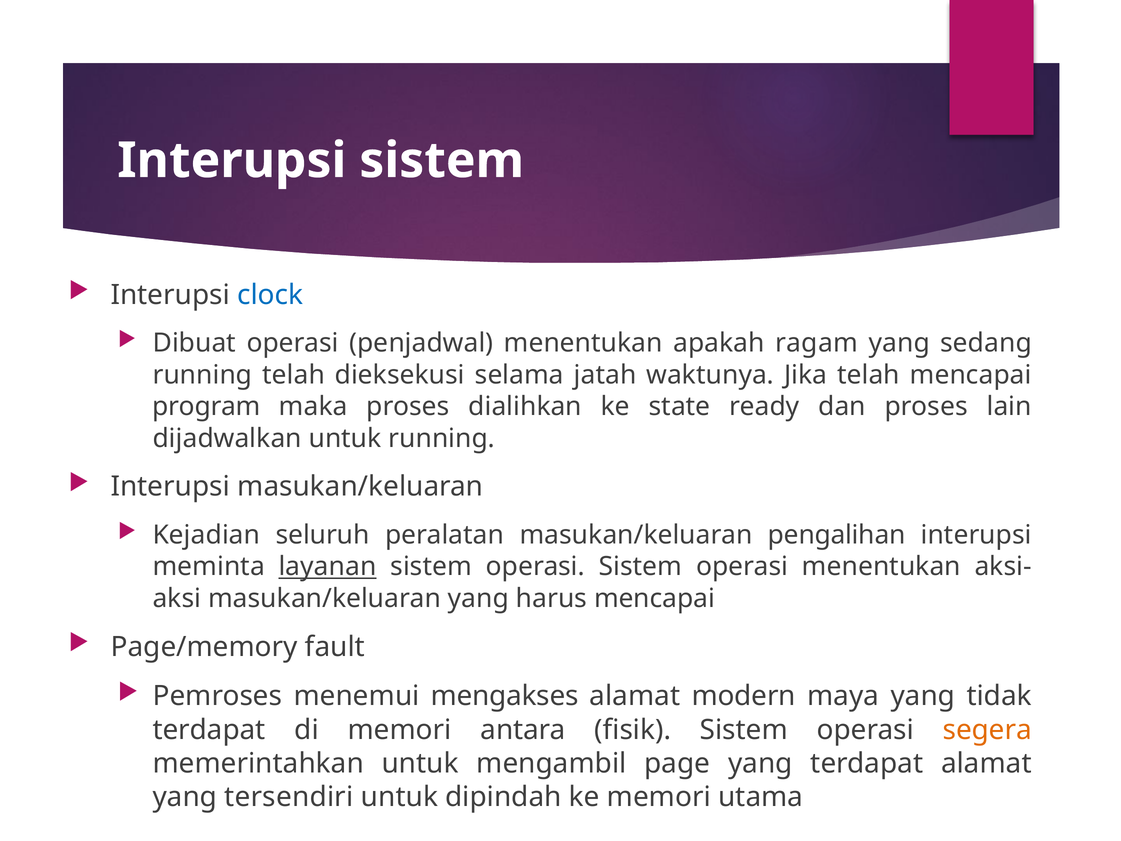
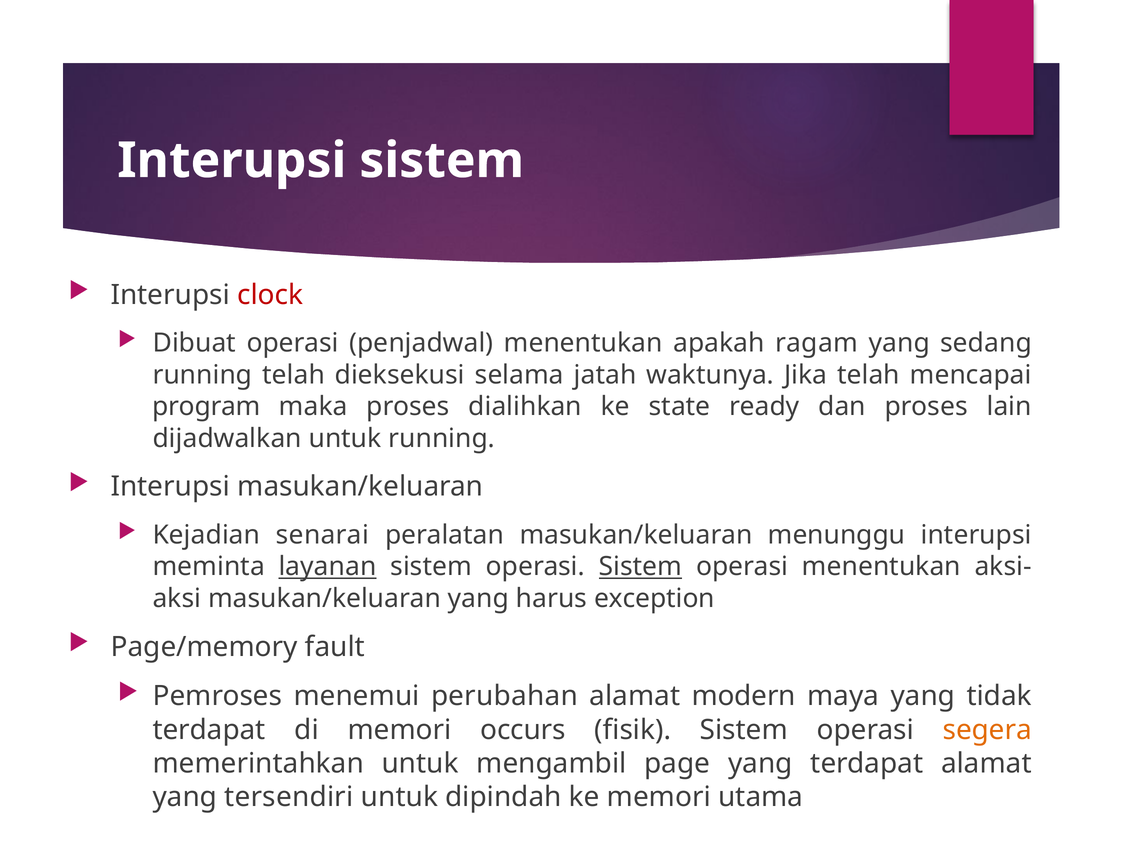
clock colour: blue -> red (270, 295)
seluruh: seluruh -> senarai (322, 535)
pengalihan: pengalihan -> menunggu (837, 535)
Sistem underline: none -> present (640, 567)
harus mencapai: mencapai -> exception (654, 598)
mengakses: mengakses -> perubahan (504, 696)
antara: antara -> occurs (523, 730)
